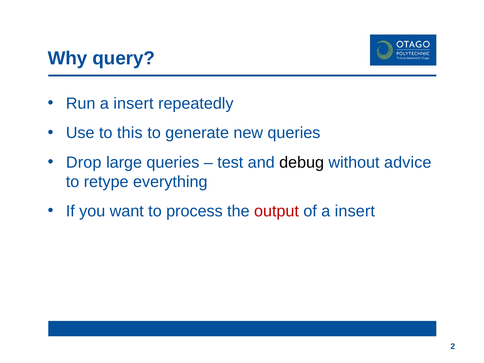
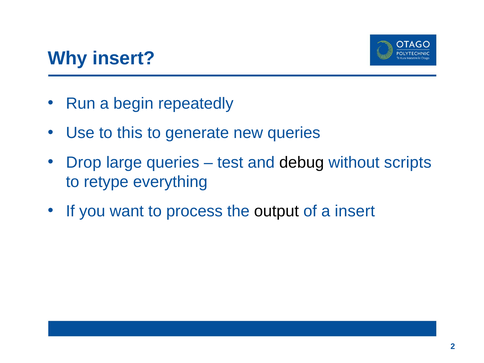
Why query: query -> insert (124, 58)
Run a insert: insert -> begin (133, 104)
advice: advice -> scripts (408, 162)
output colour: red -> black (276, 211)
